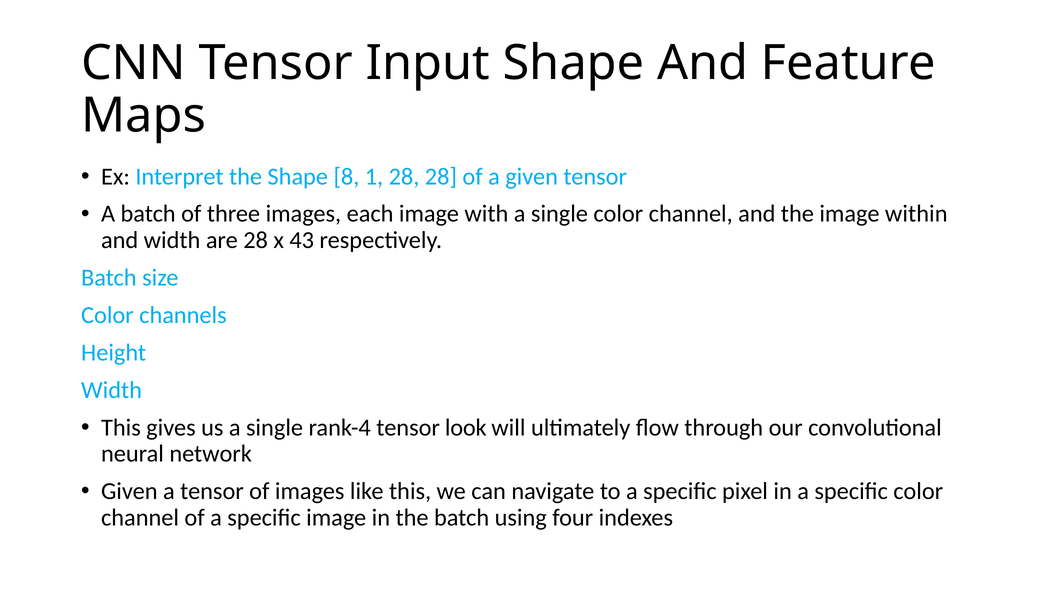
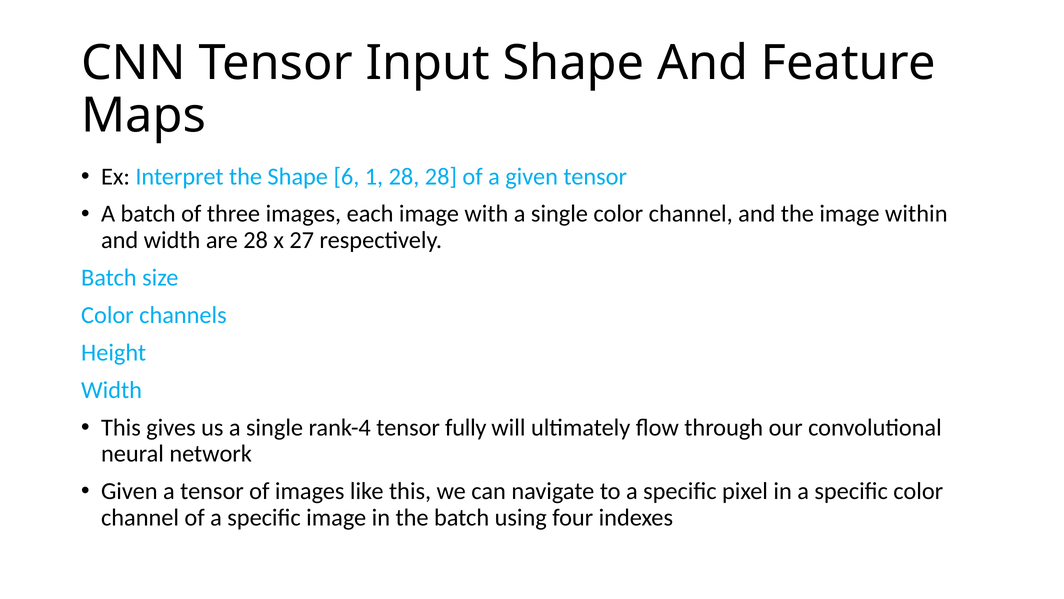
8: 8 -> 6 (346, 176)
43: 43 -> 27 (302, 240)
look: look -> fully (466, 427)
